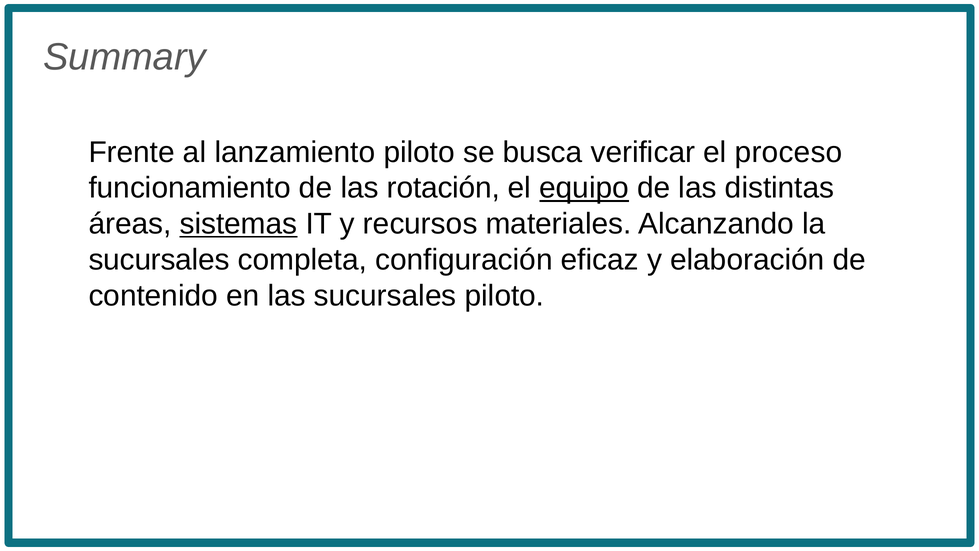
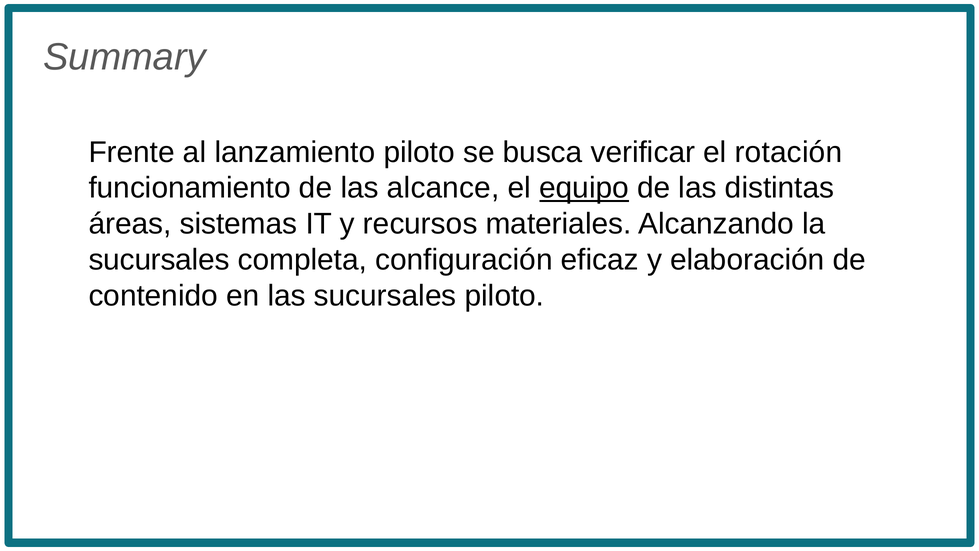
proceso: proceso -> rotación (789, 152)
rotación: rotación -> alcance (443, 188)
sistemas underline: present -> none (239, 224)
